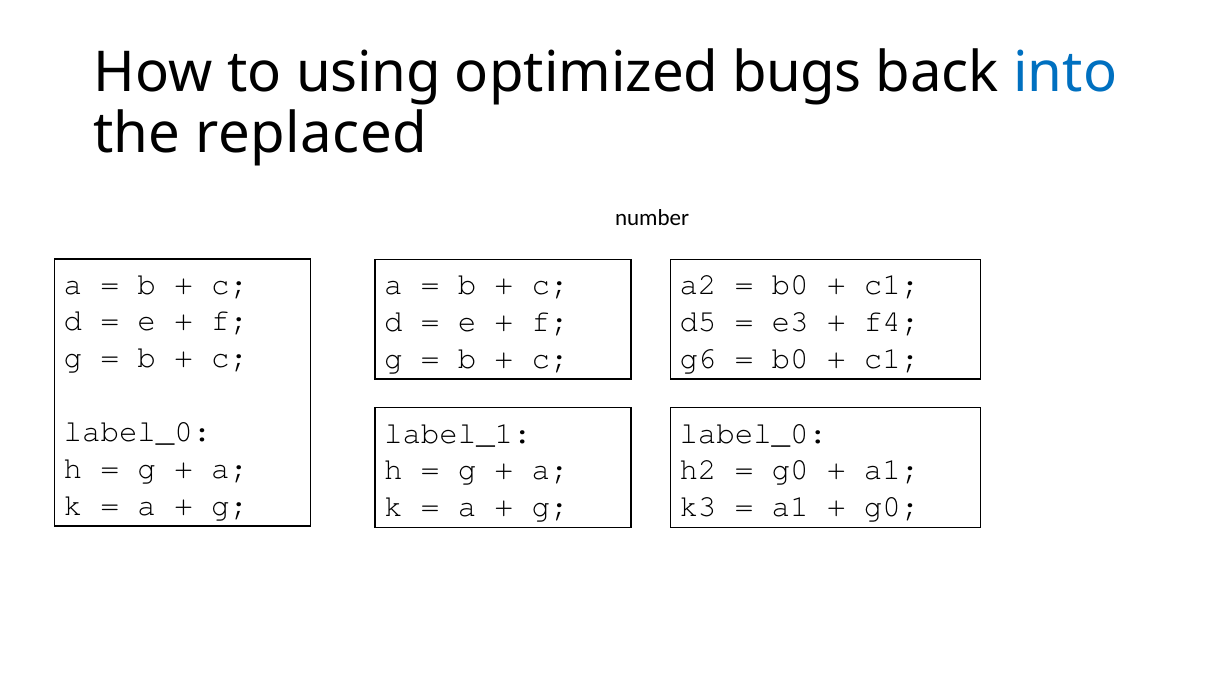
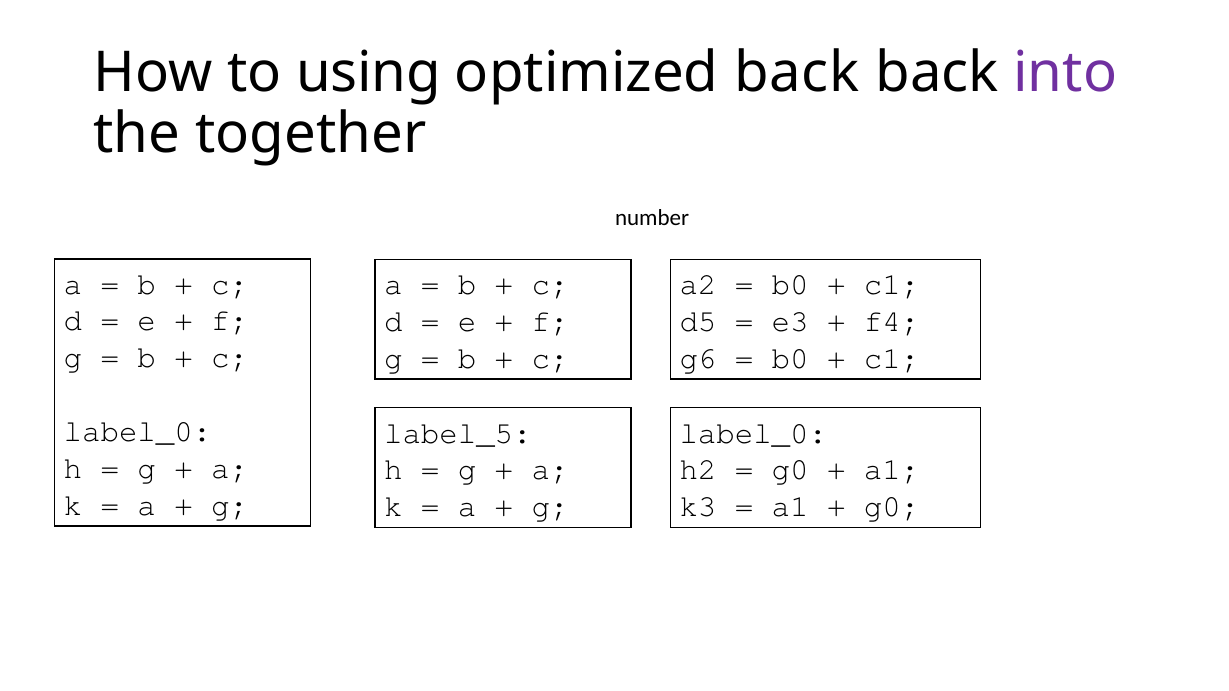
optimized bugs: bugs -> back (797, 73)
into colour: blue -> purple (1065, 73)
replaced: replaced -> together (311, 134)
label_1: label_1 -> label_5 (458, 433)
